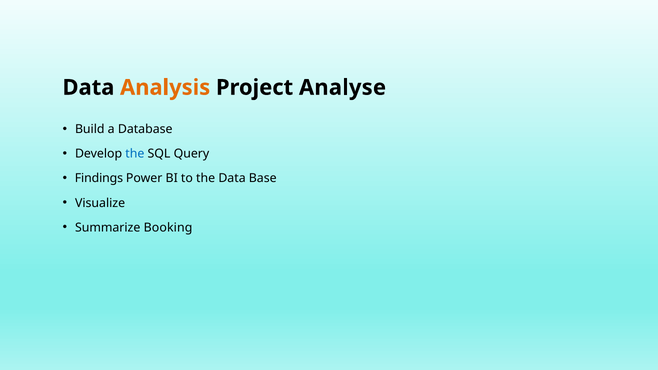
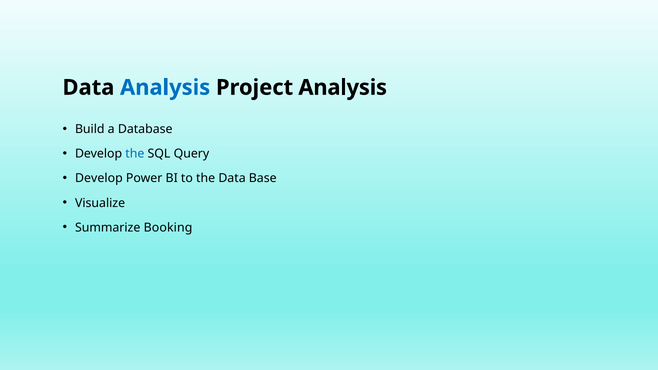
Analysis colour: orange -> blue (165, 88)
Project Analyse: Analyse -> Analysis (343, 88)
Findings: Findings -> Develop (99, 178)
